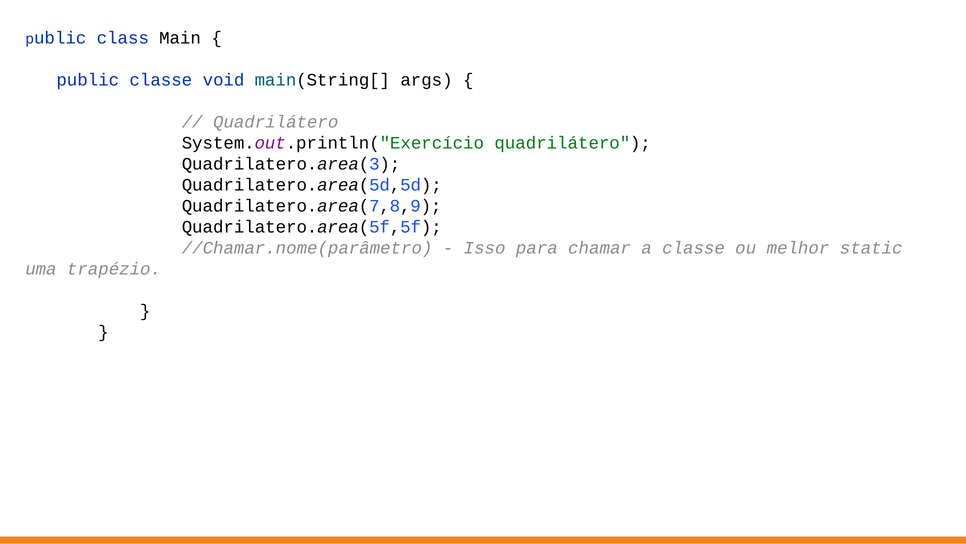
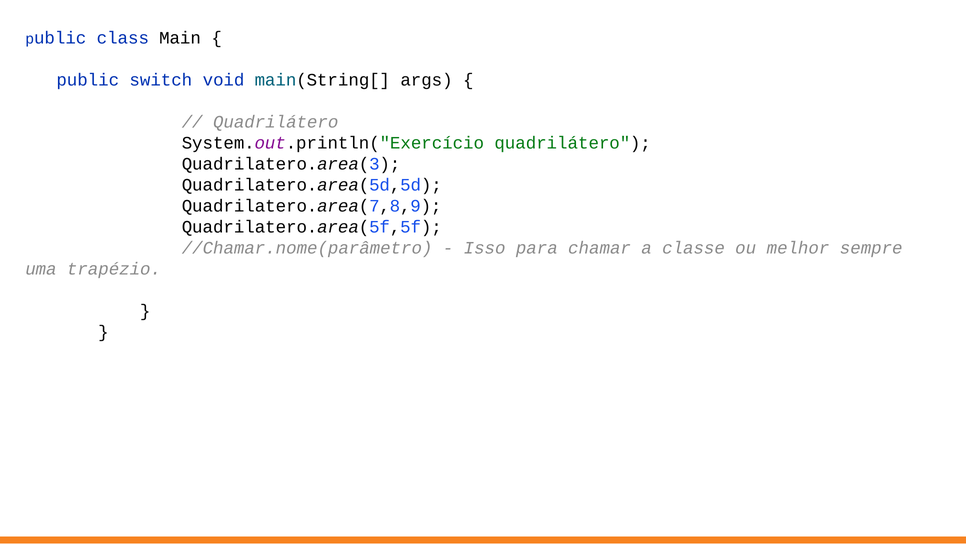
public classe: classe -> switch (161, 80)
static: static -> sempre (871, 248)
